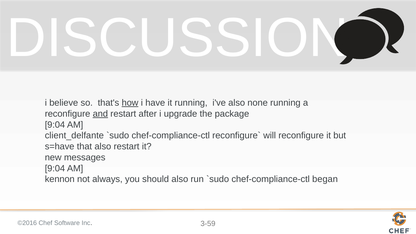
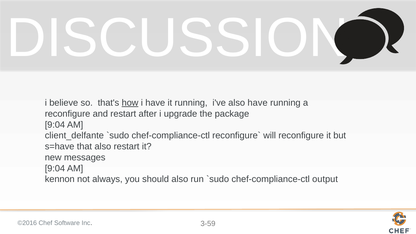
also none: none -> have (258, 103)
and underline: present -> none (100, 114)
began: began -> output (325, 179)
